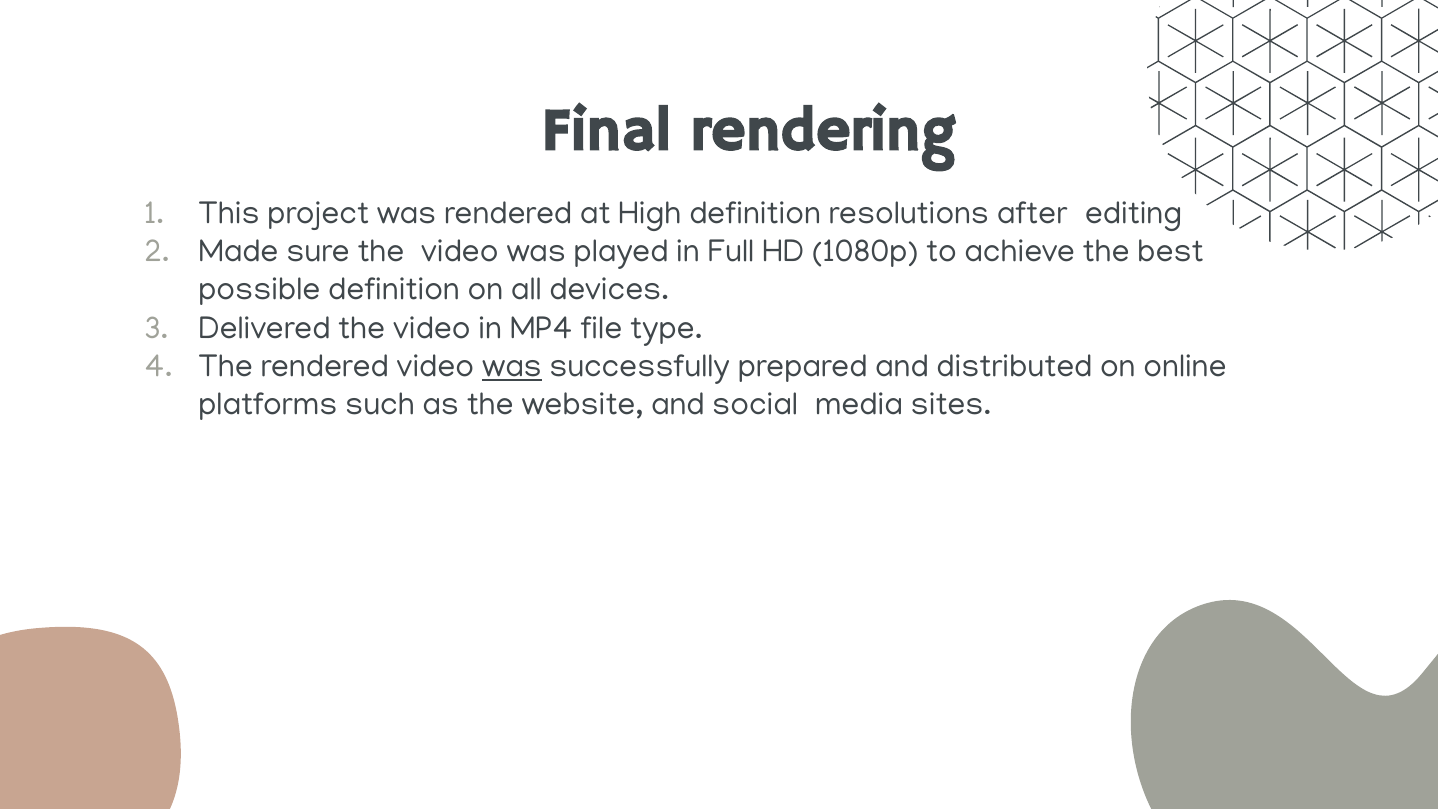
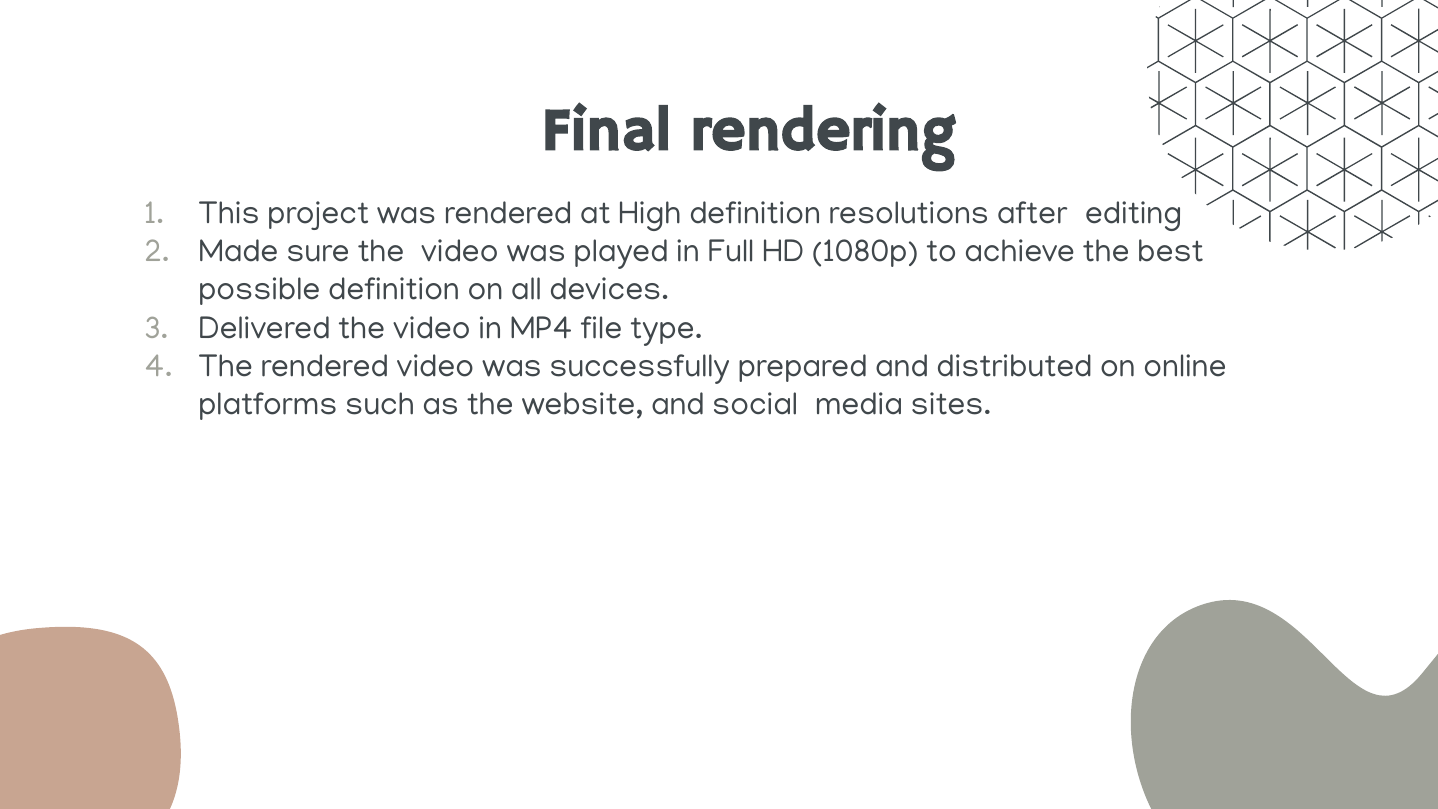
was underline: present -> none (512, 366)
